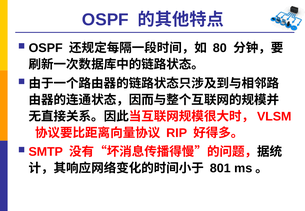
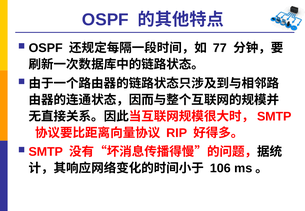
80: 80 -> 77 (220, 48)
VLSM: VLSM -> SMTP (274, 117)
801: 801 -> 106 (220, 168)
